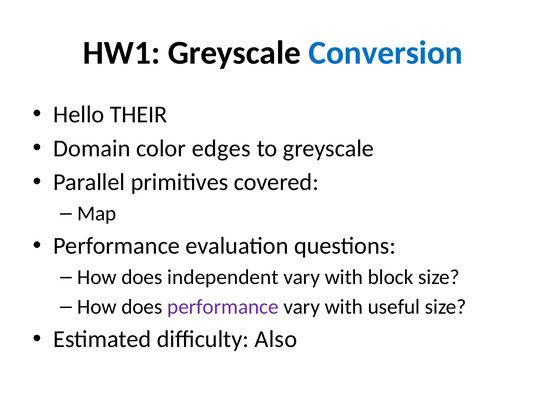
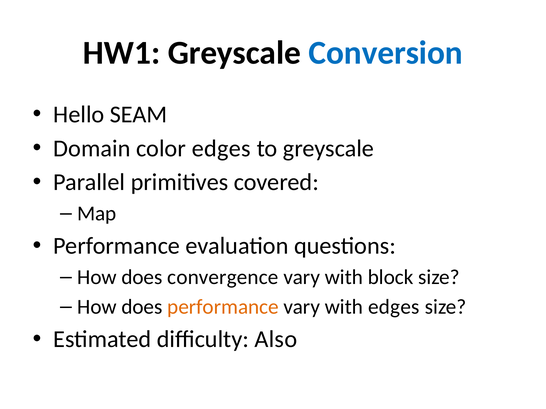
THEIR: THEIR -> SEAM (138, 115)
independent: independent -> convergence (223, 278)
performance colour: purple -> orange (223, 307)
with useful: useful -> edges (394, 307)
